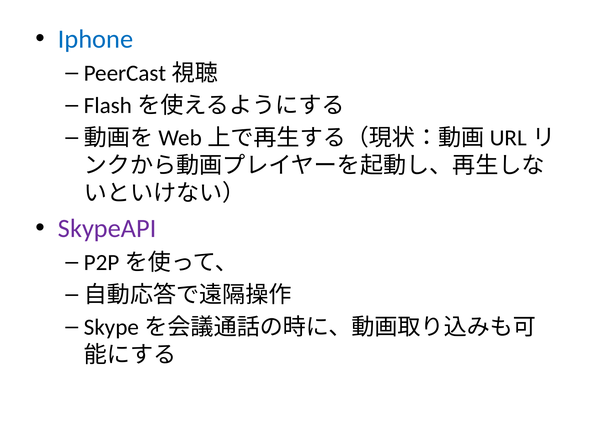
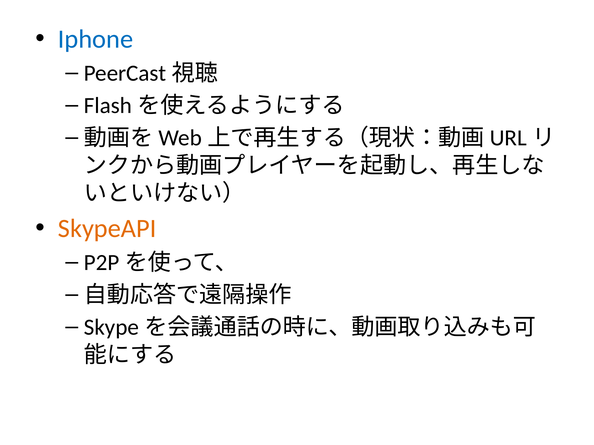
SkypeAPI colour: purple -> orange (107, 229)
